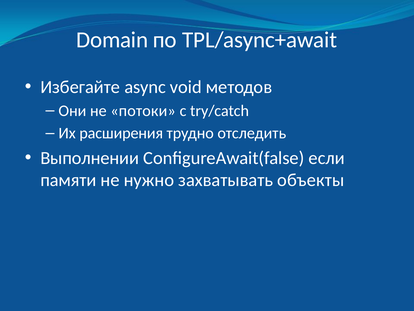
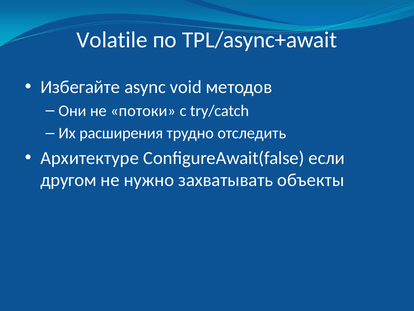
Domain: Domain -> Volatile (112, 40)
Выполнении: Выполнении -> Архитектуре (90, 158)
памяти: памяти -> другом (68, 180)
